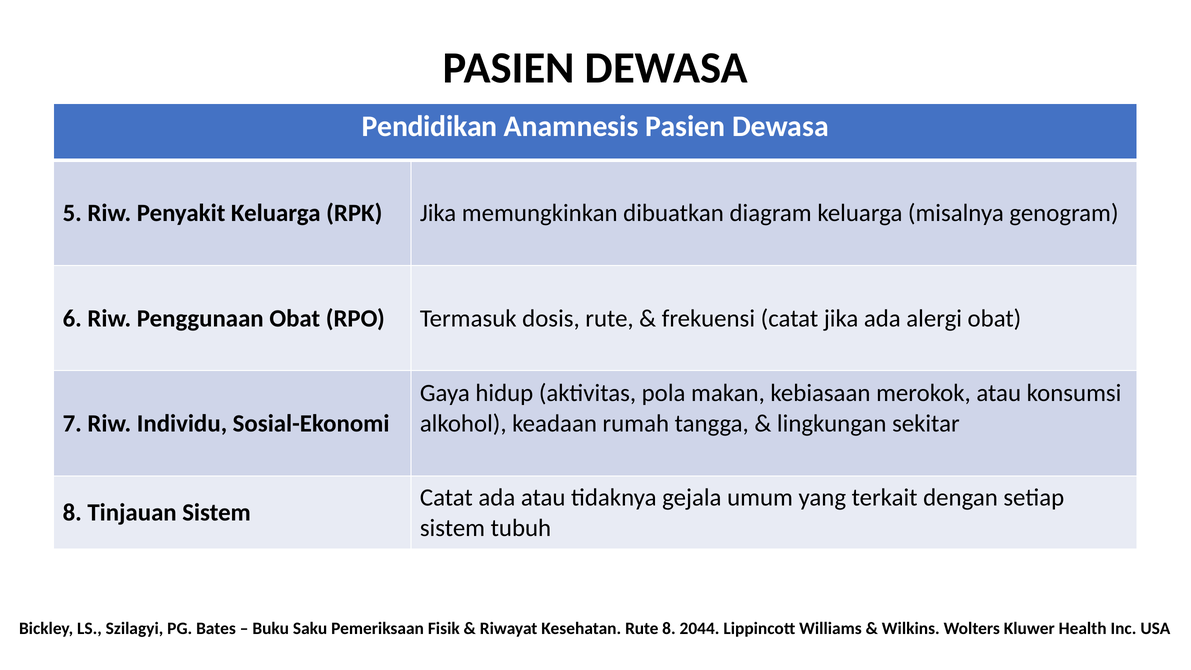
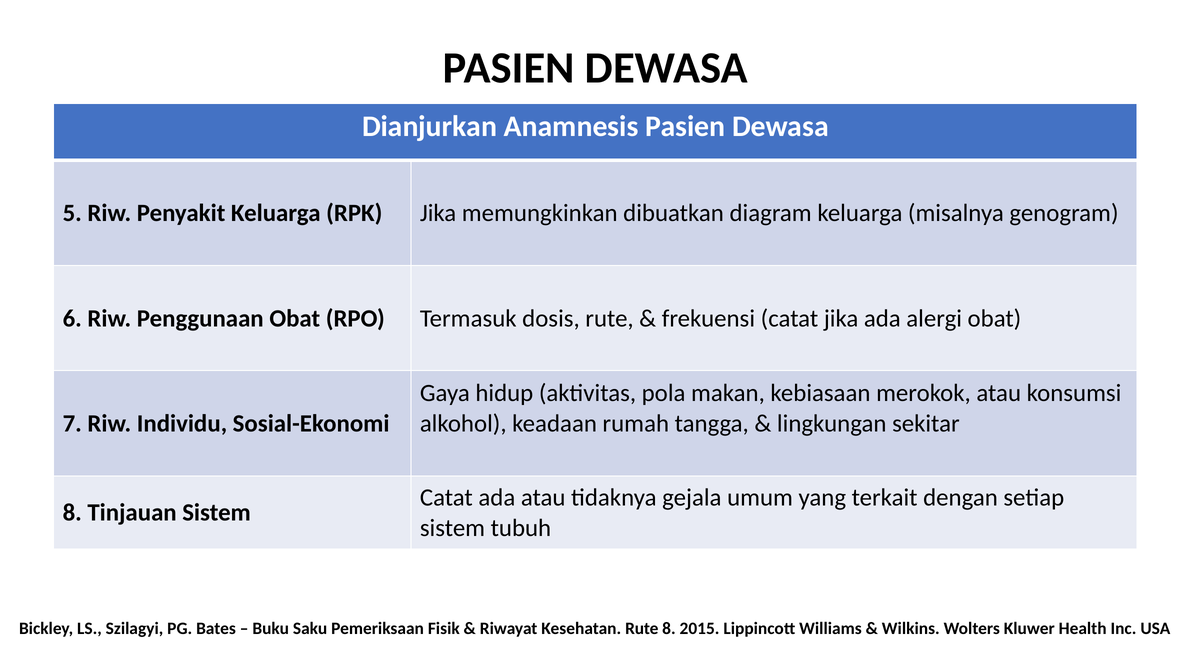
Pendidikan: Pendidikan -> Dianjurkan (430, 126)
2044: 2044 -> 2015 (700, 628)
